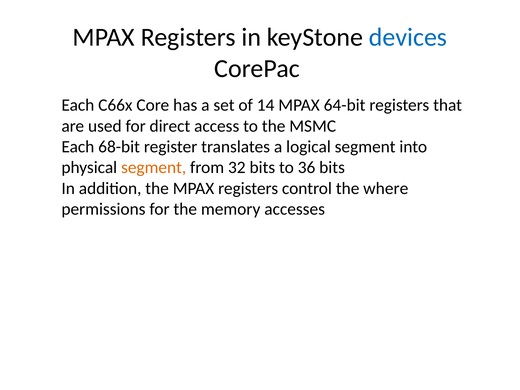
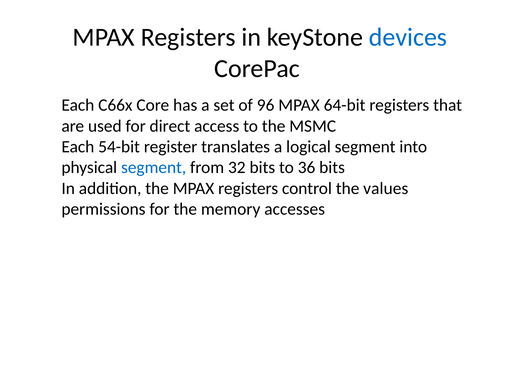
14: 14 -> 96 (266, 105)
68-bit: 68-bit -> 54-bit (119, 147)
segment colour: orange -> blue (154, 168)
where: where -> values (386, 188)
